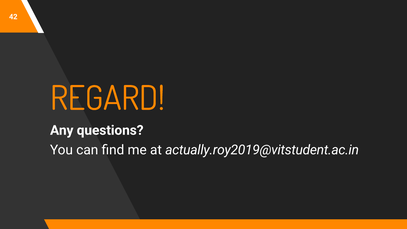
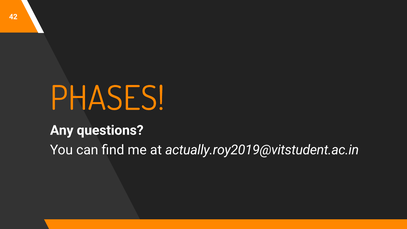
REGARD: REGARD -> PHASES (107, 99)
